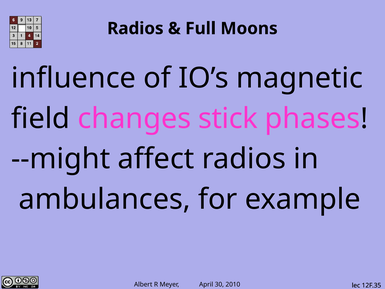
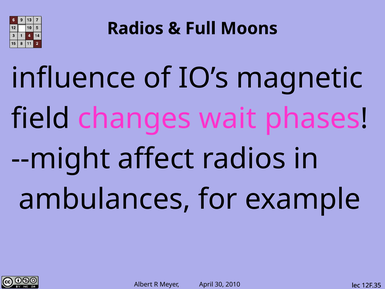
stick: stick -> wait (228, 118)
